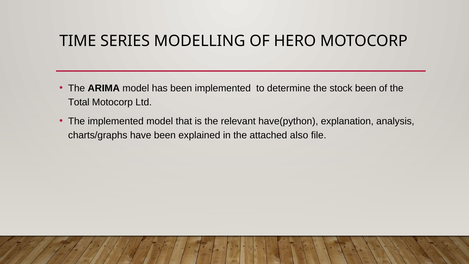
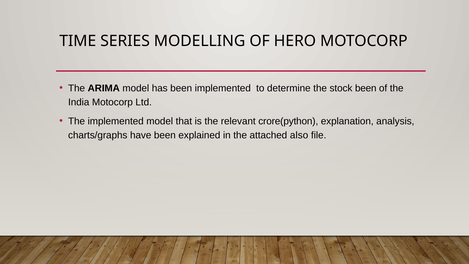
Total: Total -> India (79, 102)
have(python: have(python -> crore(python (288, 121)
